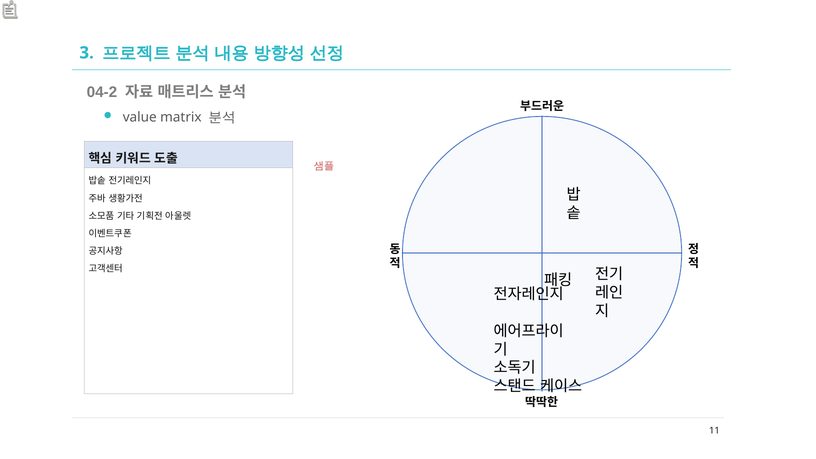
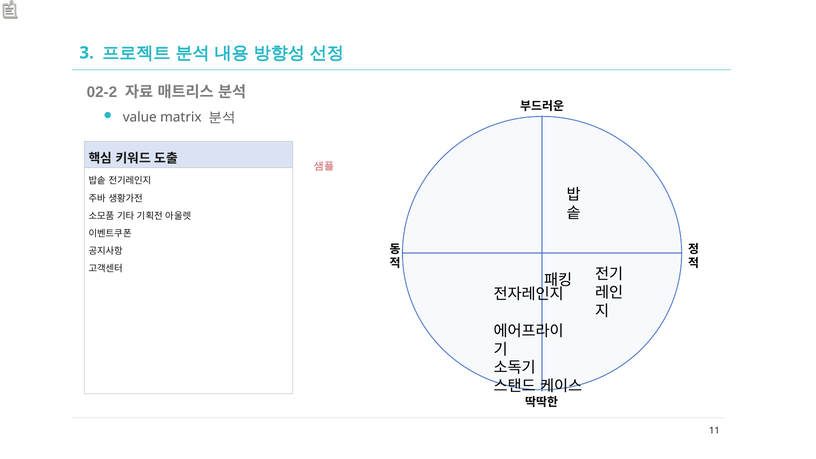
04-2: 04-2 -> 02-2 (102, 92)
